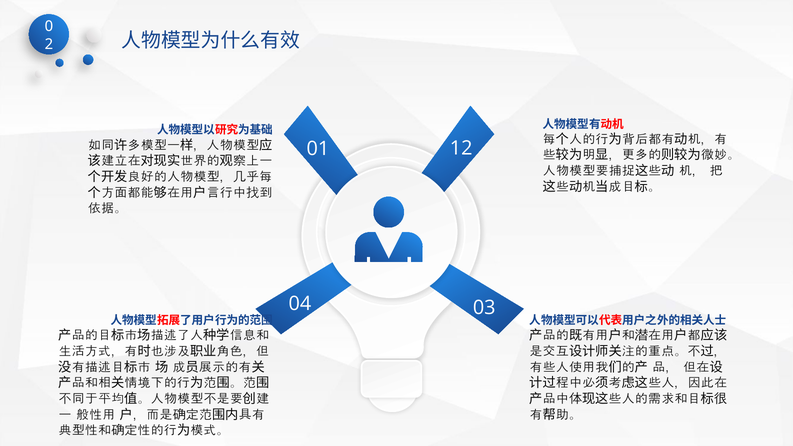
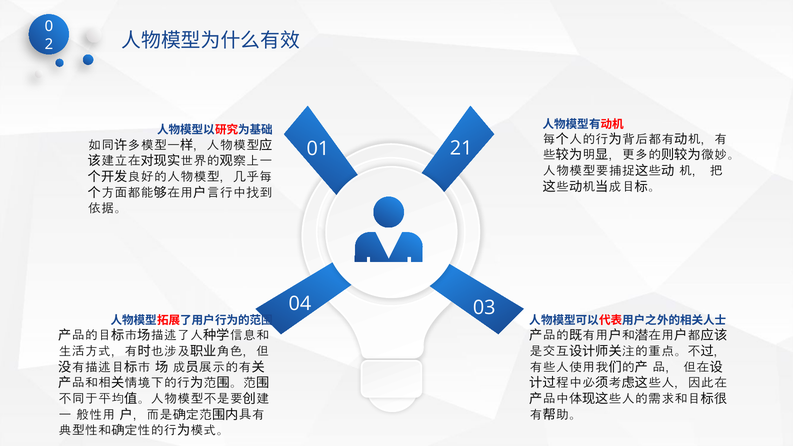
12: 12 -> 21 (461, 148)
